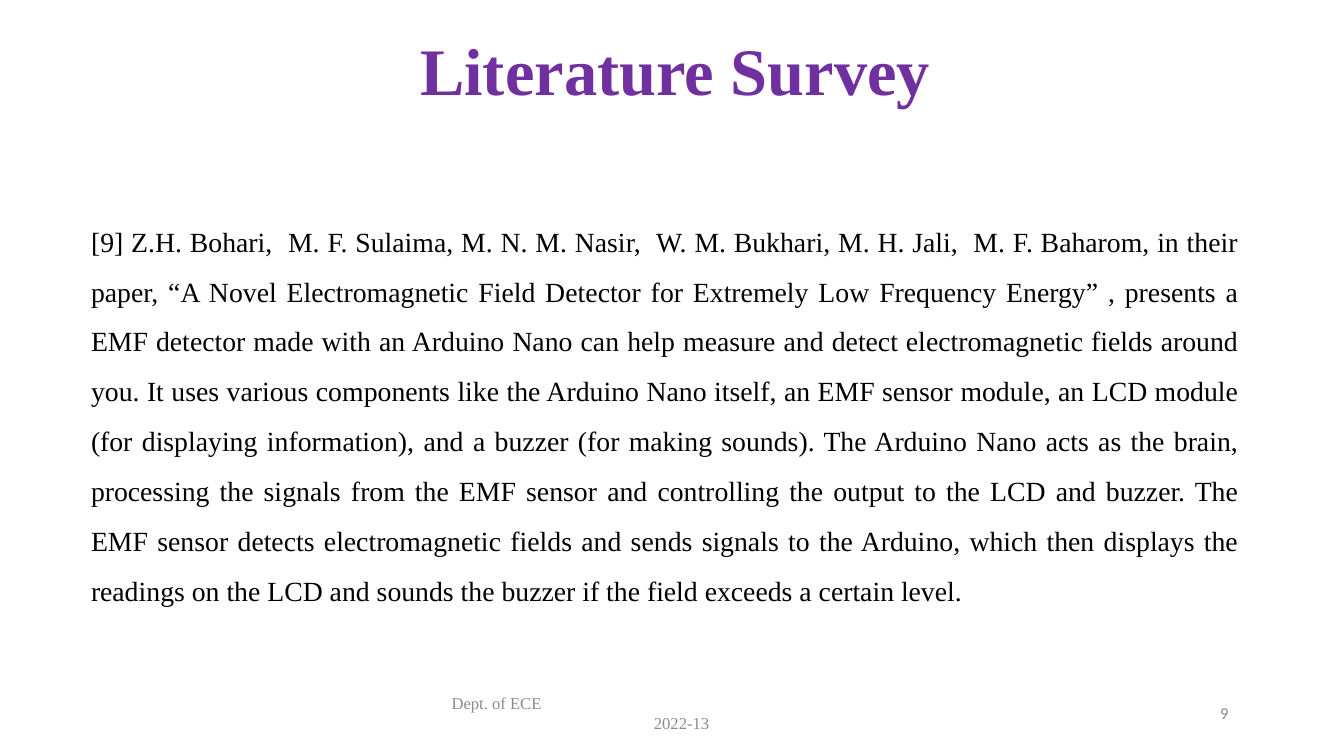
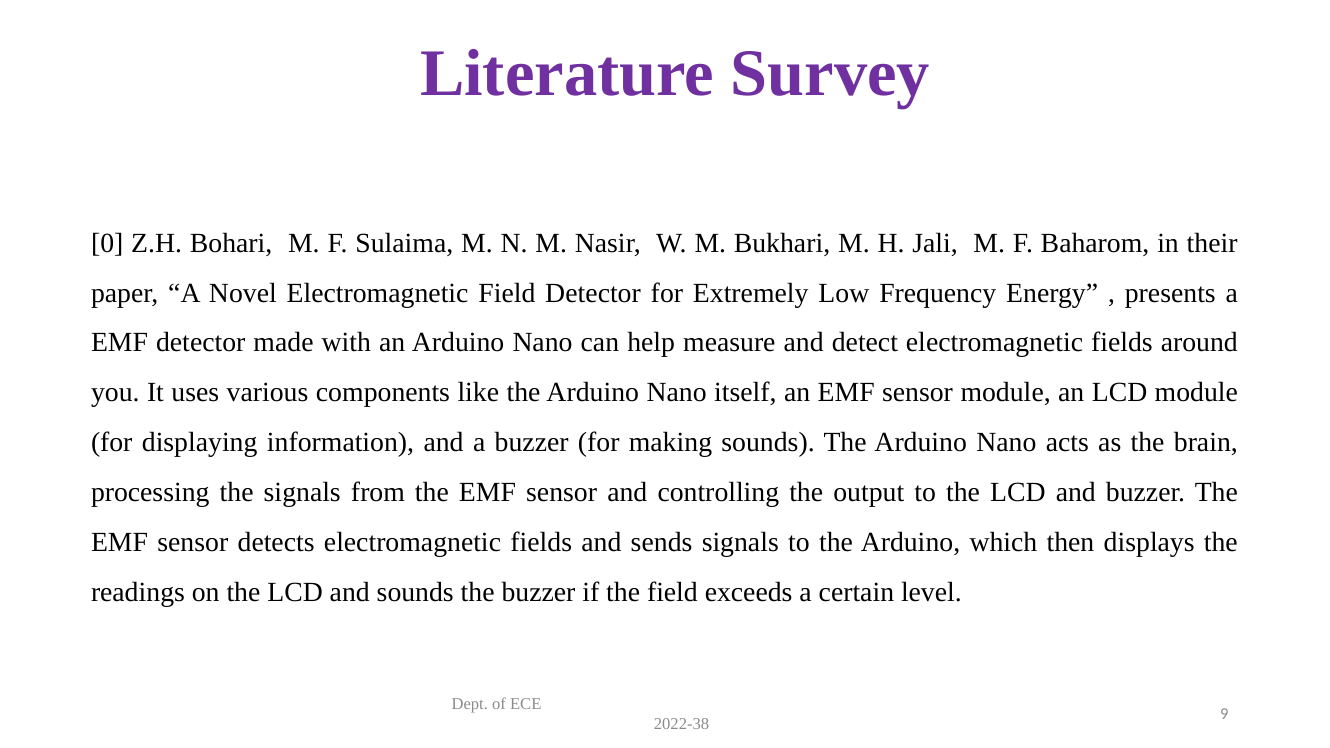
9: 9 -> 0 (107, 243)
2022-13: 2022-13 -> 2022-38 (682, 724)
